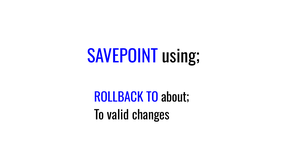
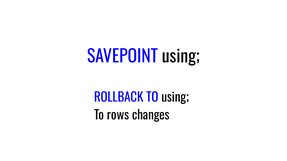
TO about: about -> using (175, 98)
valid: valid -> rows (118, 116)
